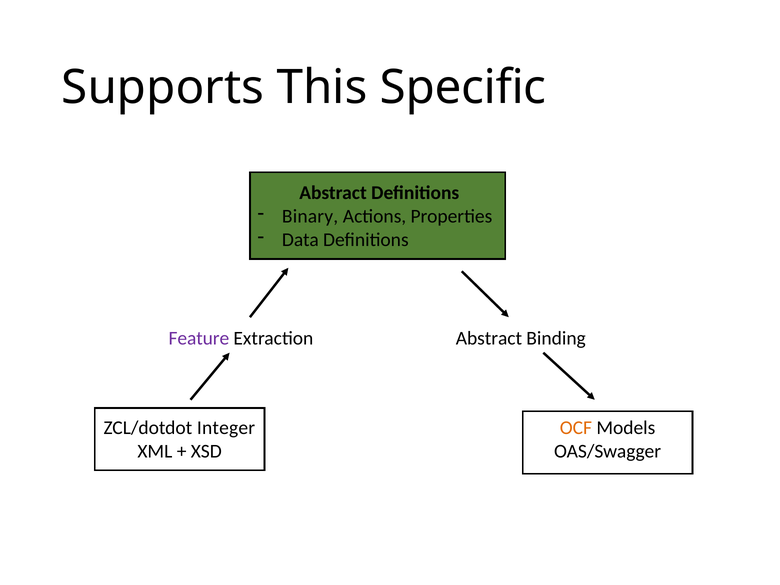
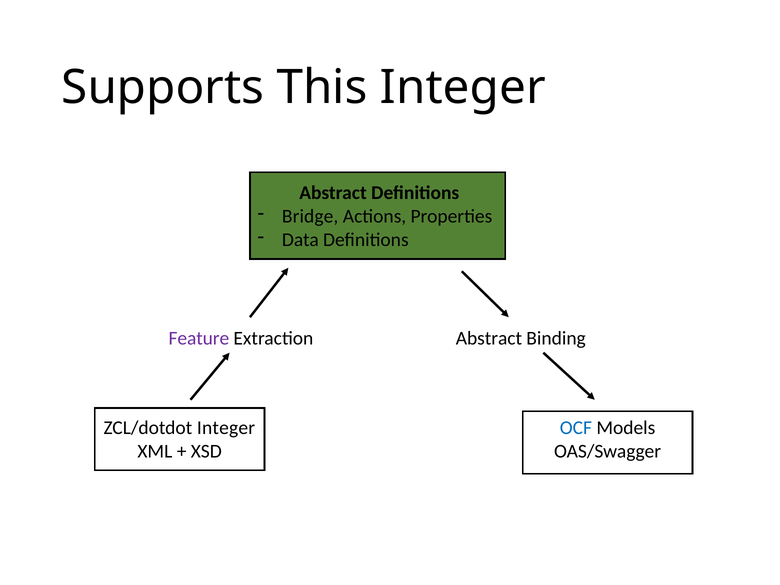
This Specific: Specific -> Integer (463, 87)
Binary: Binary -> Bridge (310, 216)
OCF colour: orange -> blue (576, 428)
